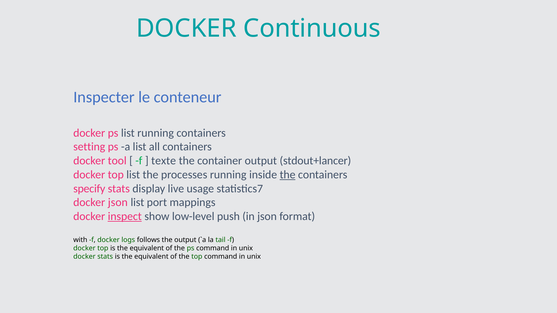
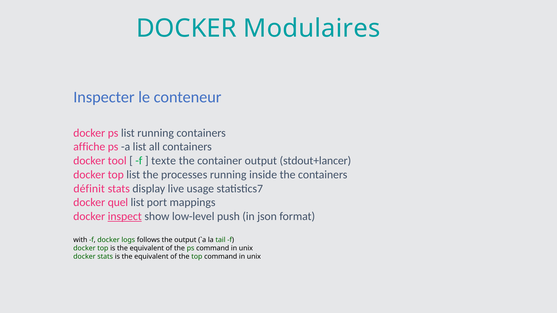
Continuous: Continuous -> Modulaires (312, 28)
setting: setting -> affiche (89, 147)
the underline: present -> none (288, 175)
specify: specify -> définit (89, 189)
docker json: json -> quel (118, 203)
